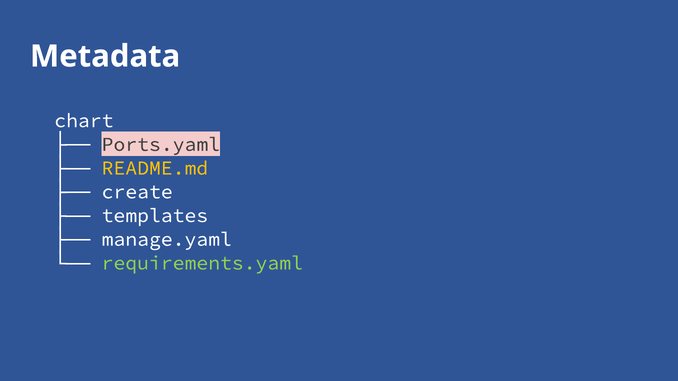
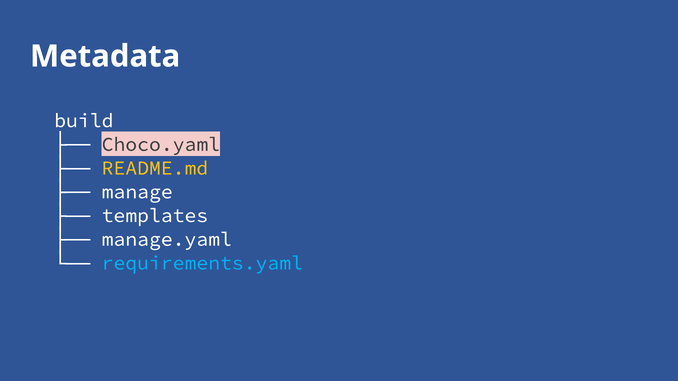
chart: chart -> build (84, 121)
Ports.yaml: Ports.yaml -> Choco.yaml (161, 144)
create: create -> manage (137, 192)
requirements.yaml colour: light green -> light blue (202, 263)
